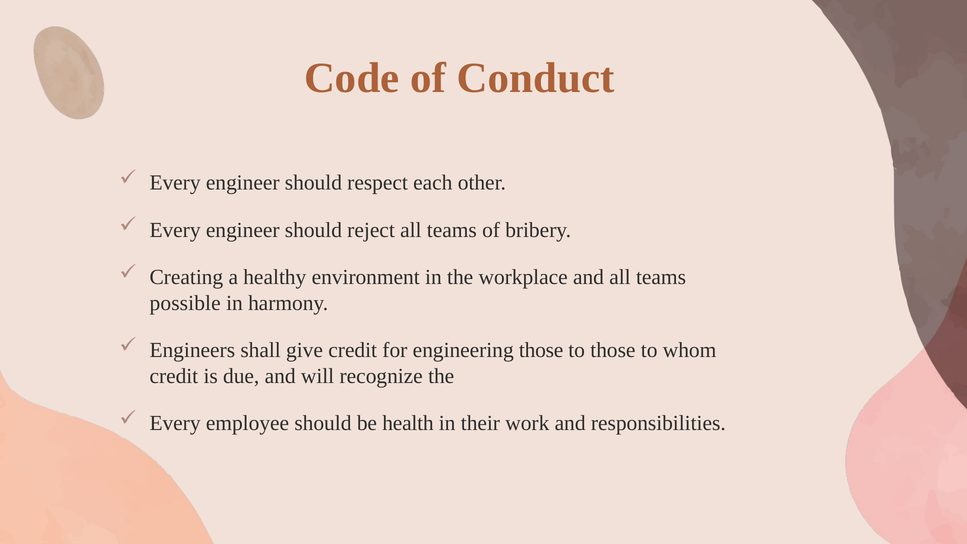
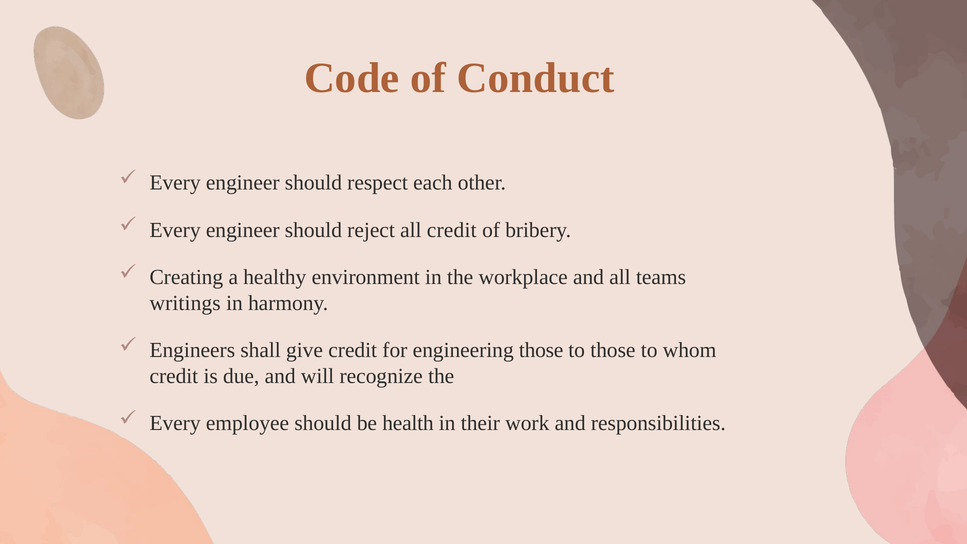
reject all teams: teams -> credit (452, 230)
possible: possible -> writings (185, 303)
